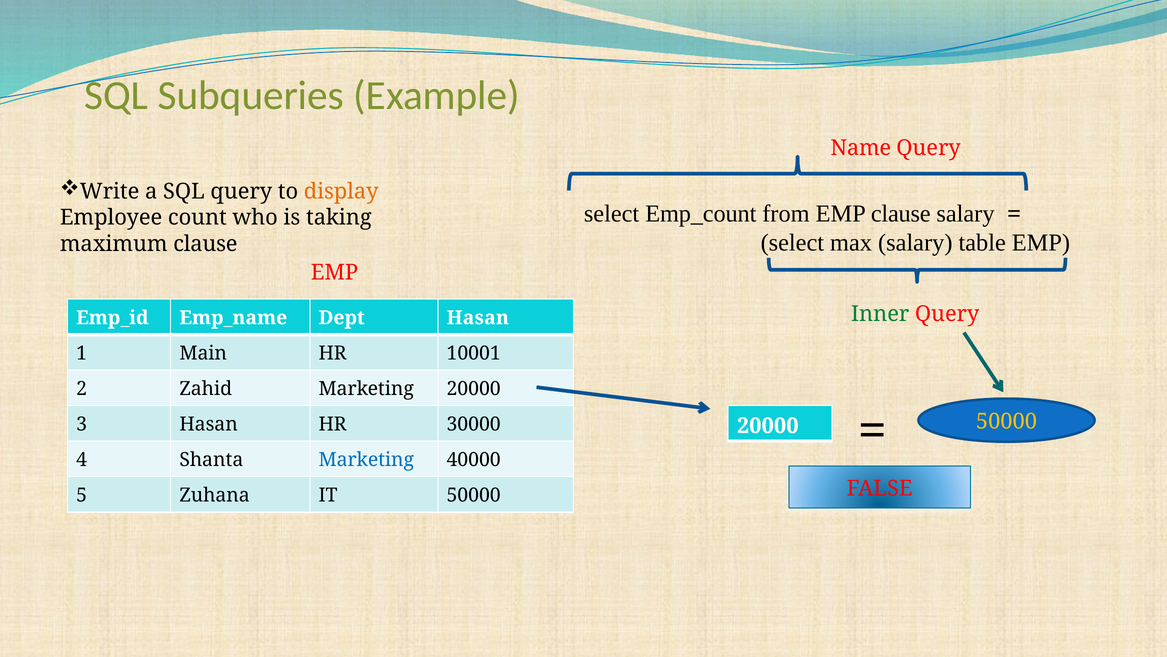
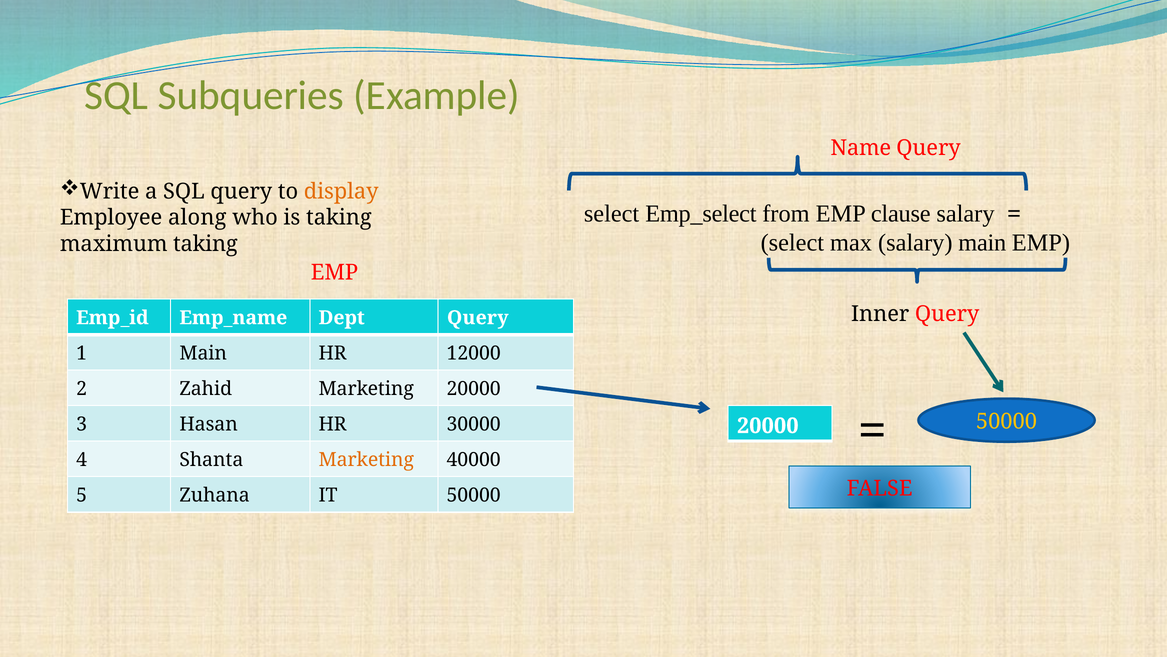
Emp_count: Emp_count -> Emp_select (701, 213)
count: count -> along (197, 218)
salary table: table -> main (982, 243)
maximum clause: clause -> taking (205, 244)
Inner colour: green -> black (880, 314)
Dept Hasan: Hasan -> Query (478, 318)
10001: 10001 -> 12000 (474, 353)
Marketing colour: blue -> orange (366, 459)
